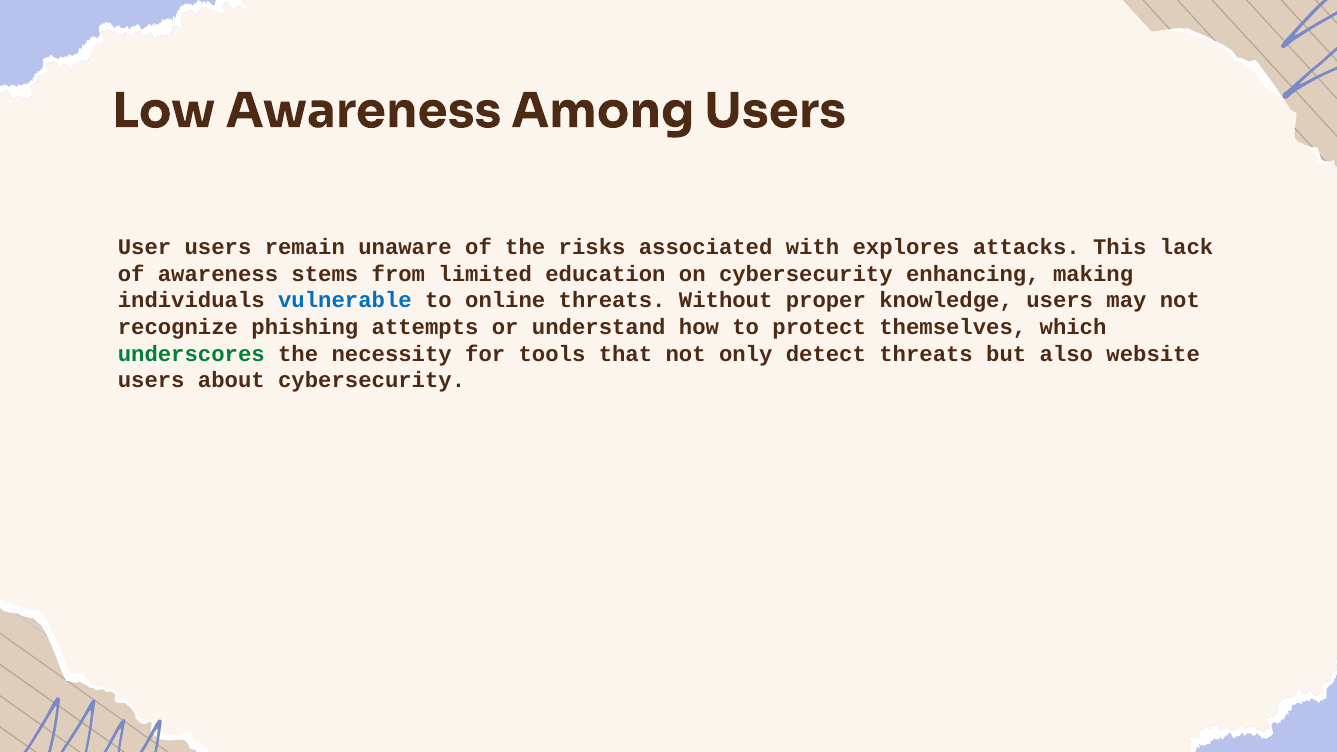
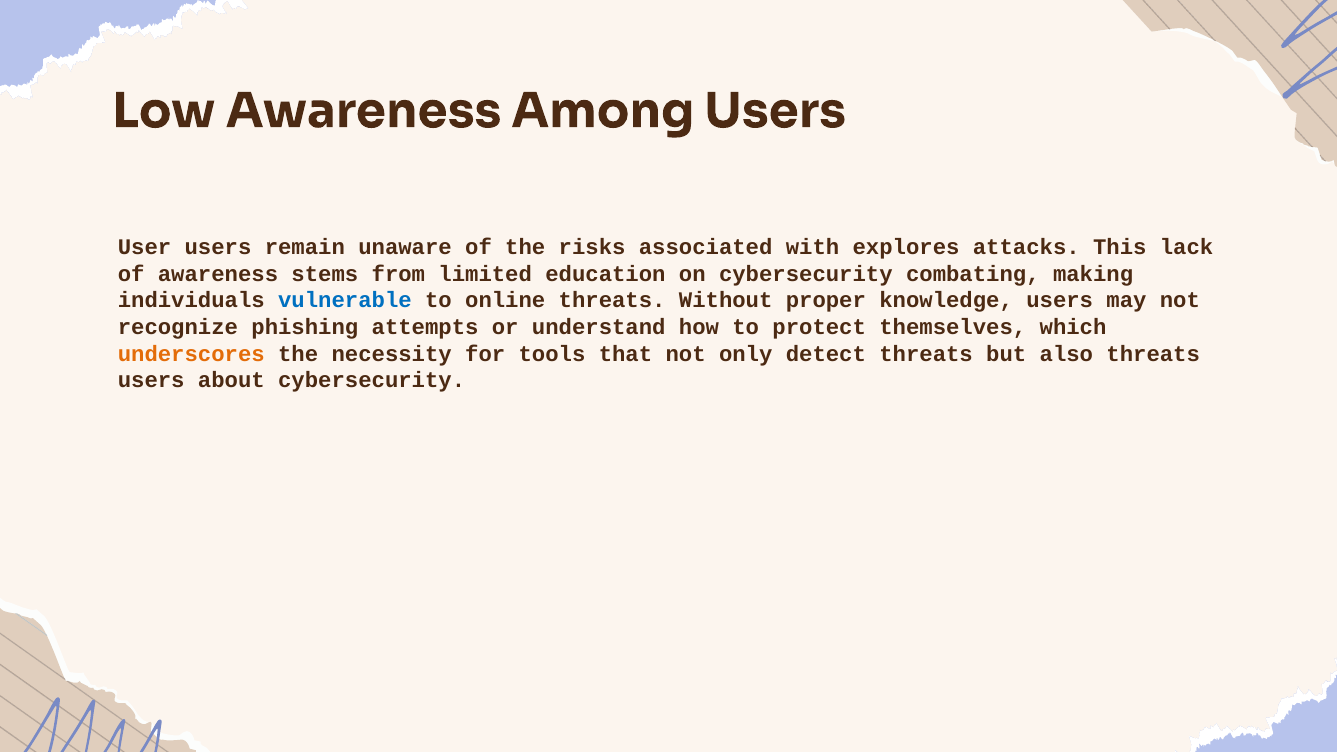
enhancing: enhancing -> combating (973, 274)
underscores colour: green -> orange (191, 354)
also website: website -> threats (1153, 354)
